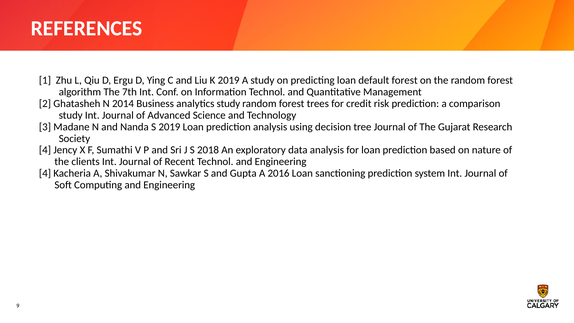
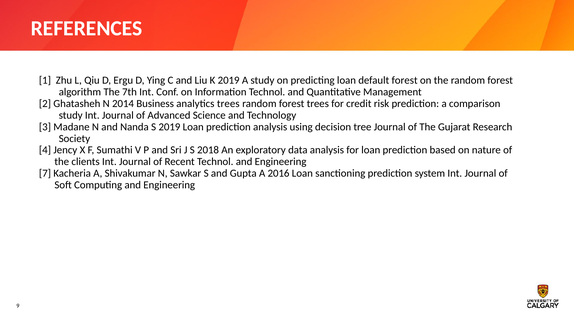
analytics study: study -> trees (228, 104)
4: 4 -> 7 (45, 173)
